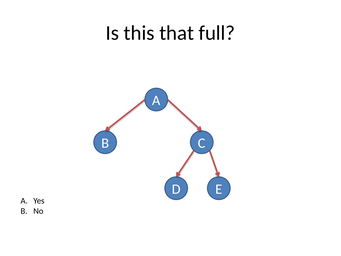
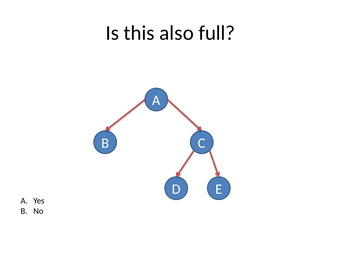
that: that -> also (177, 33)
